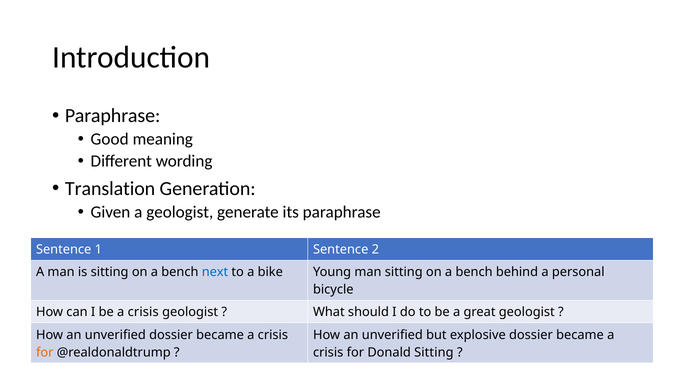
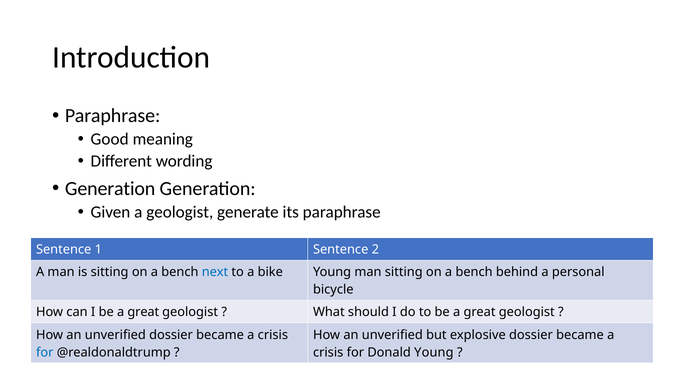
Translation: Translation -> Generation (110, 188)
I be a crisis: crisis -> great (143, 312)
for colour: orange -> blue (45, 352)
Donald Sitting: Sitting -> Young (434, 352)
